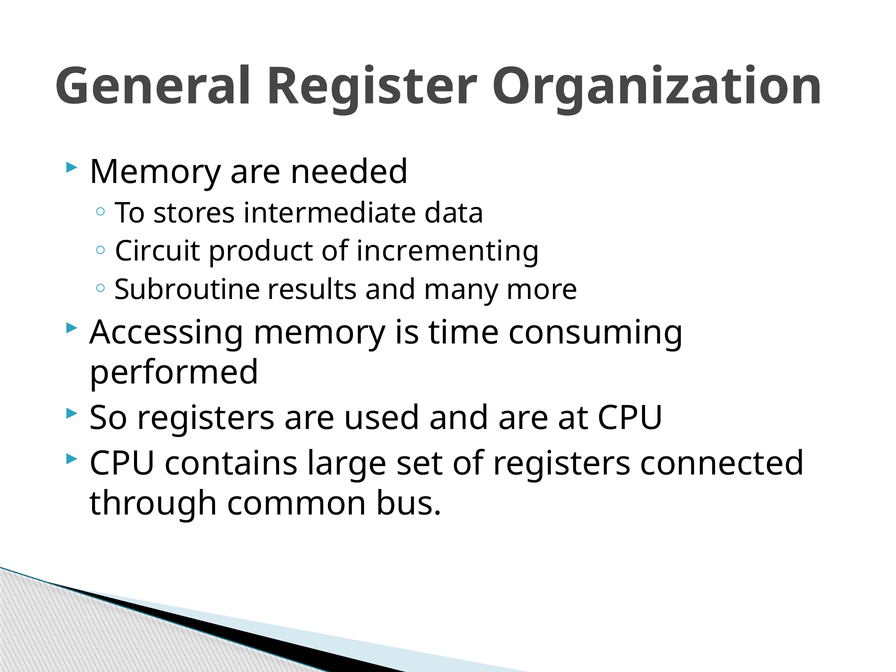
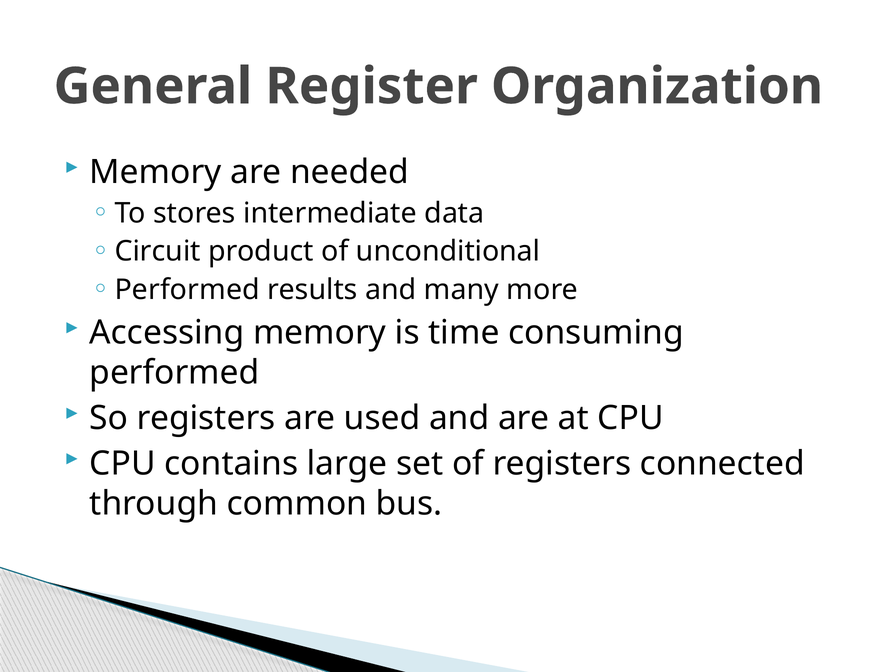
incrementing: incrementing -> unconditional (448, 251)
Subroutine: Subroutine -> Performed (187, 290)
